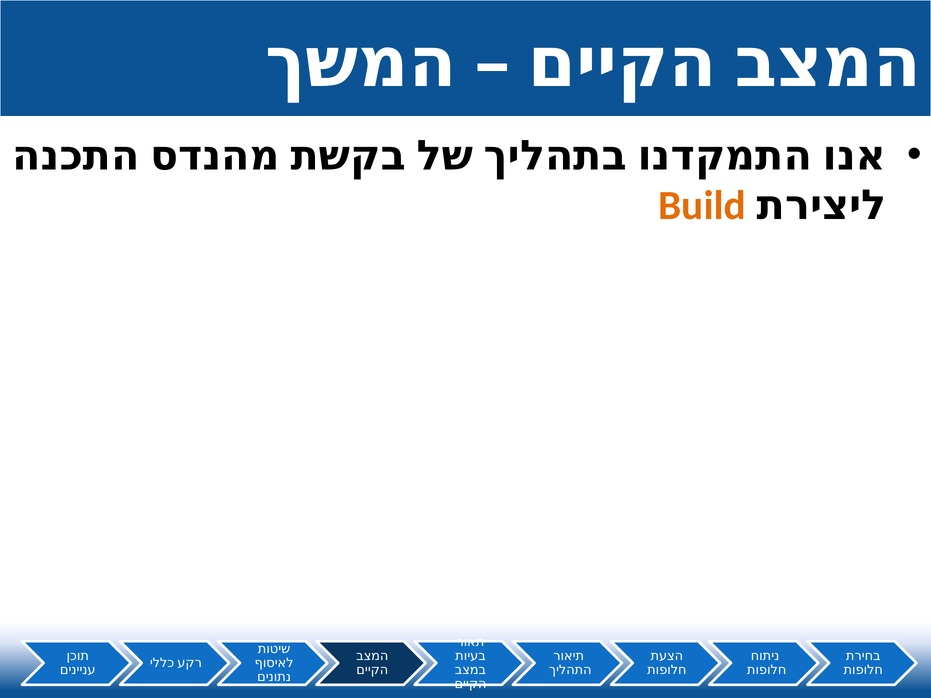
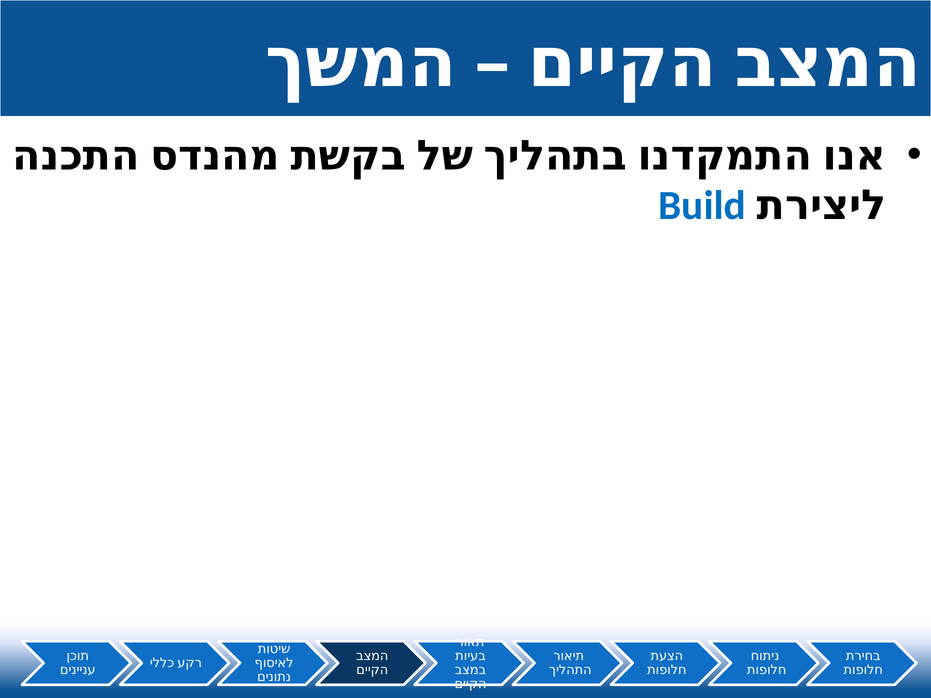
Build colour: orange -> blue (702, 206)
